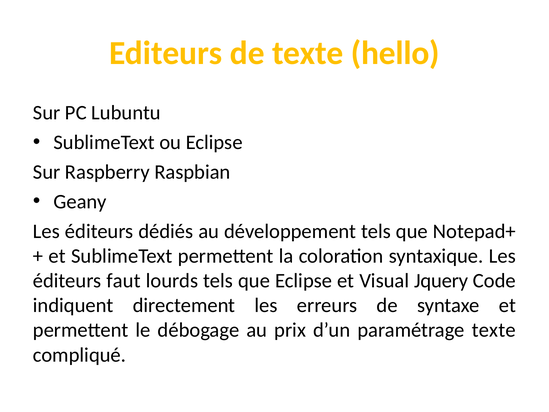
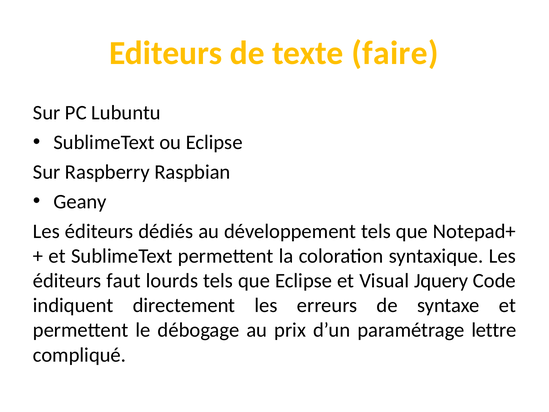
hello: hello -> faire (395, 53)
paramétrage texte: texte -> lettre (494, 330)
